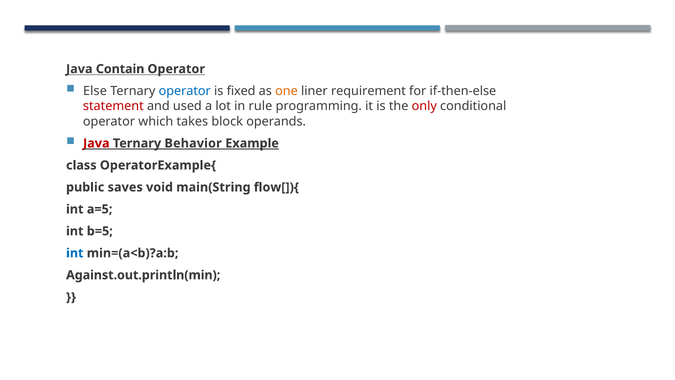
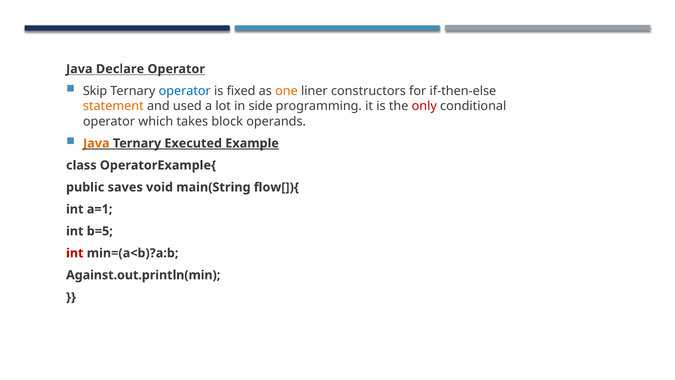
Contain: Contain -> Declare (120, 69)
Else: Else -> Skip (95, 91)
requirement: requirement -> constructors (368, 91)
statement colour: red -> orange (113, 106)
rule: rule -> side (261, 106)
Java colour: red -> orange (96, 143)
Behavior: Behavior -> Executed (193, 143)
a=5: a=5 -> a=1 (100, 209)
int colour: blue -> red (75, 253)
